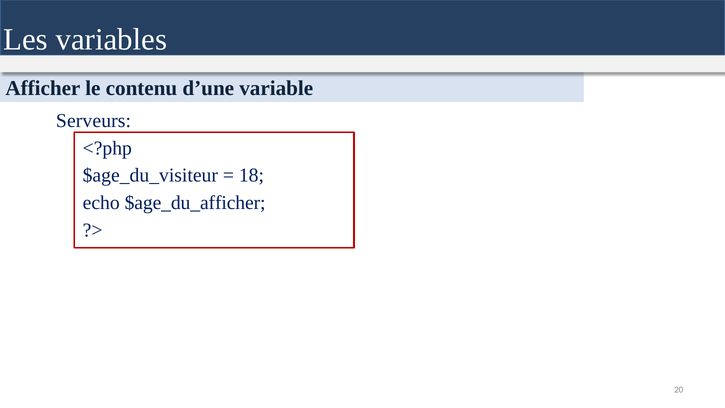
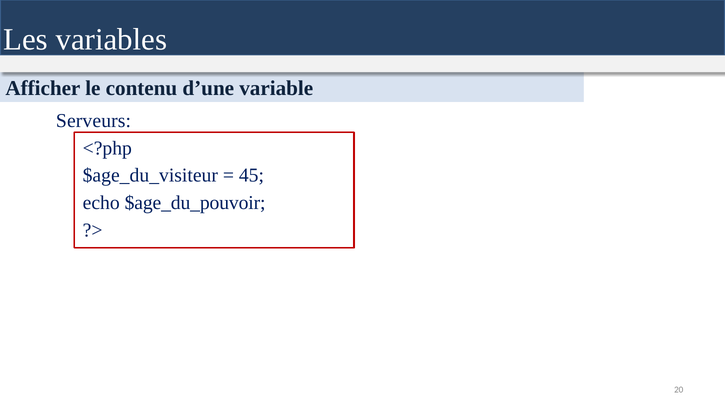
18: 18 -> 45 (251, 175)
$age_du_afficher: $age_du_afficher -> $age_du_pouvoir (195, 203)
